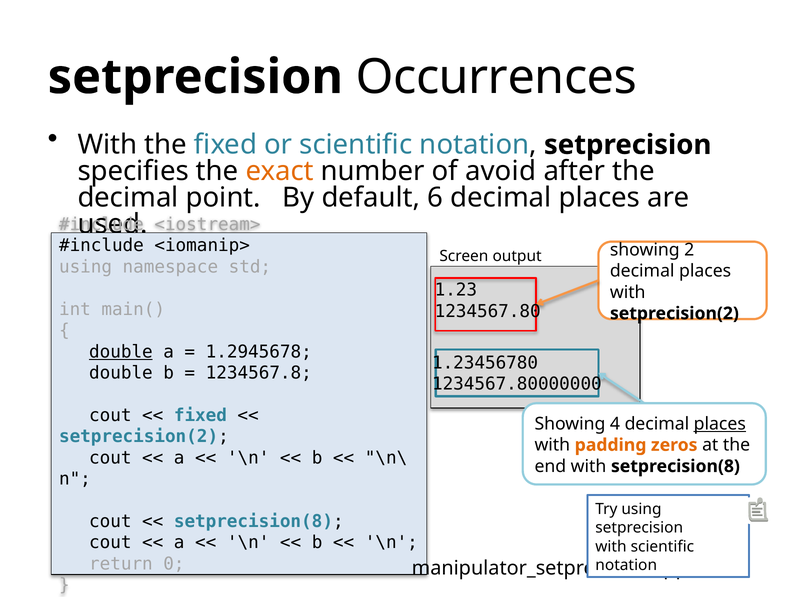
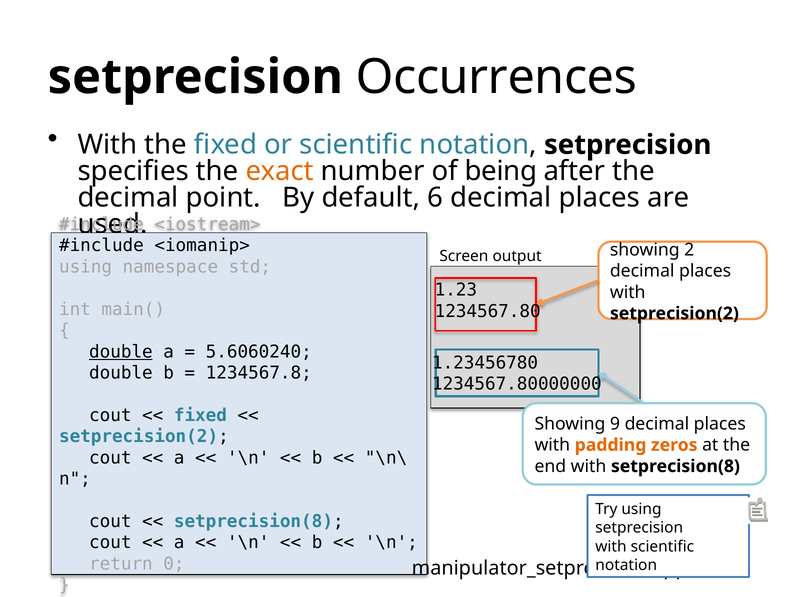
avoid: avoid -> being (501, 171)
1.2945678: 1.2945678 -> 5.6060240 (259, 351)
4: 4 -> 9 (615, 423)
places underline: present -> none (720, 423)
